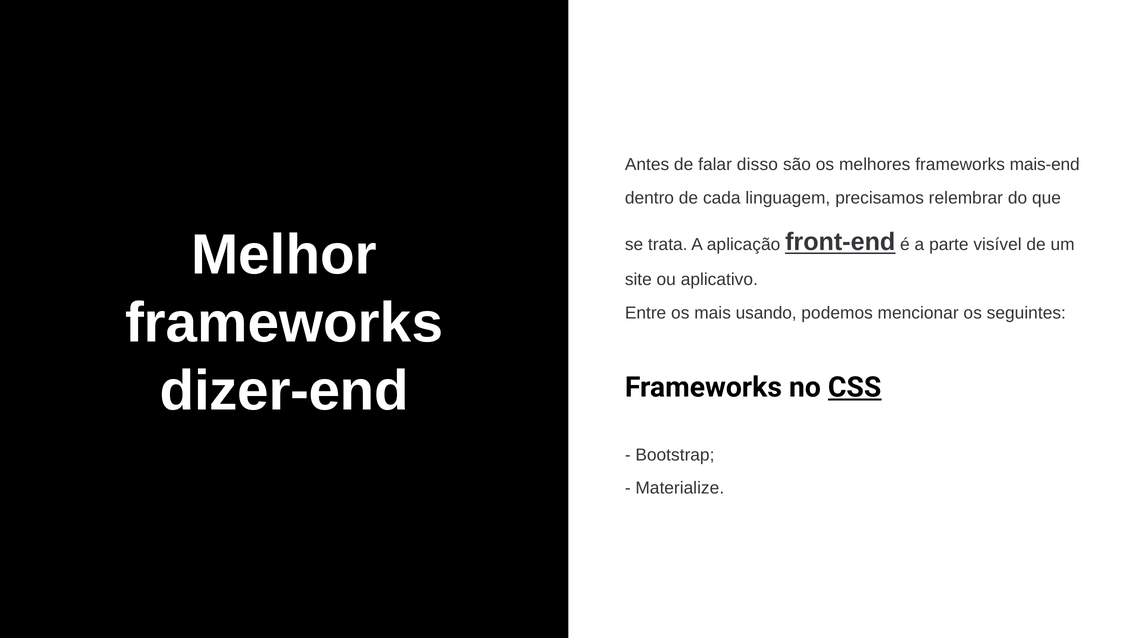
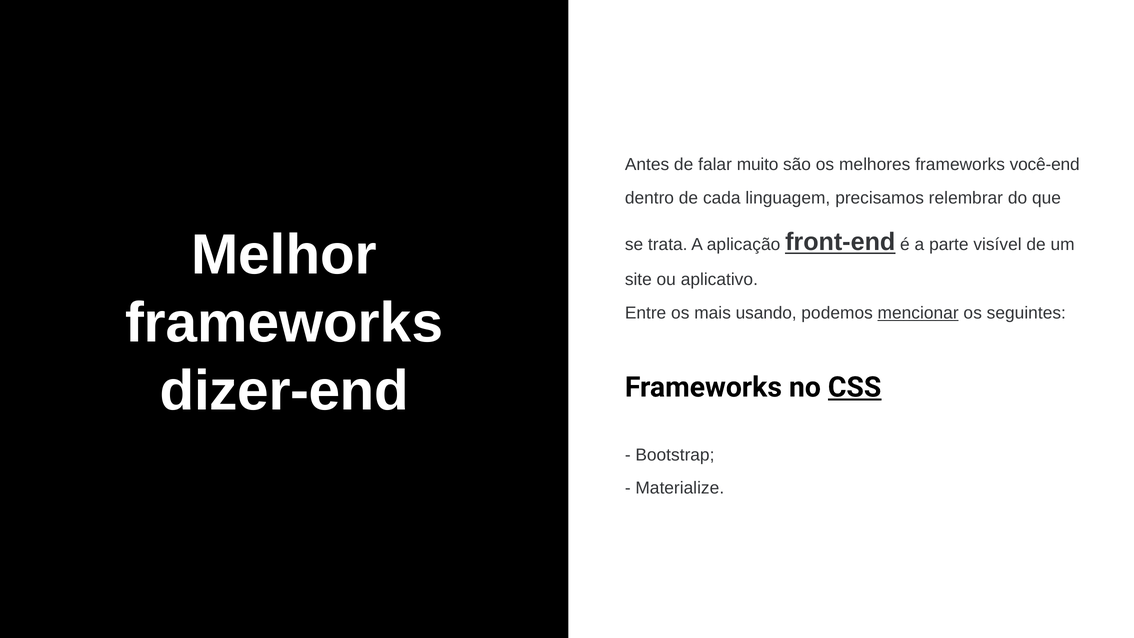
disso: disso -> muito (758, 165)
mais-end: mais-end -> você-end (1045, 165)
mencionar underline: none -> present (918, 313)
